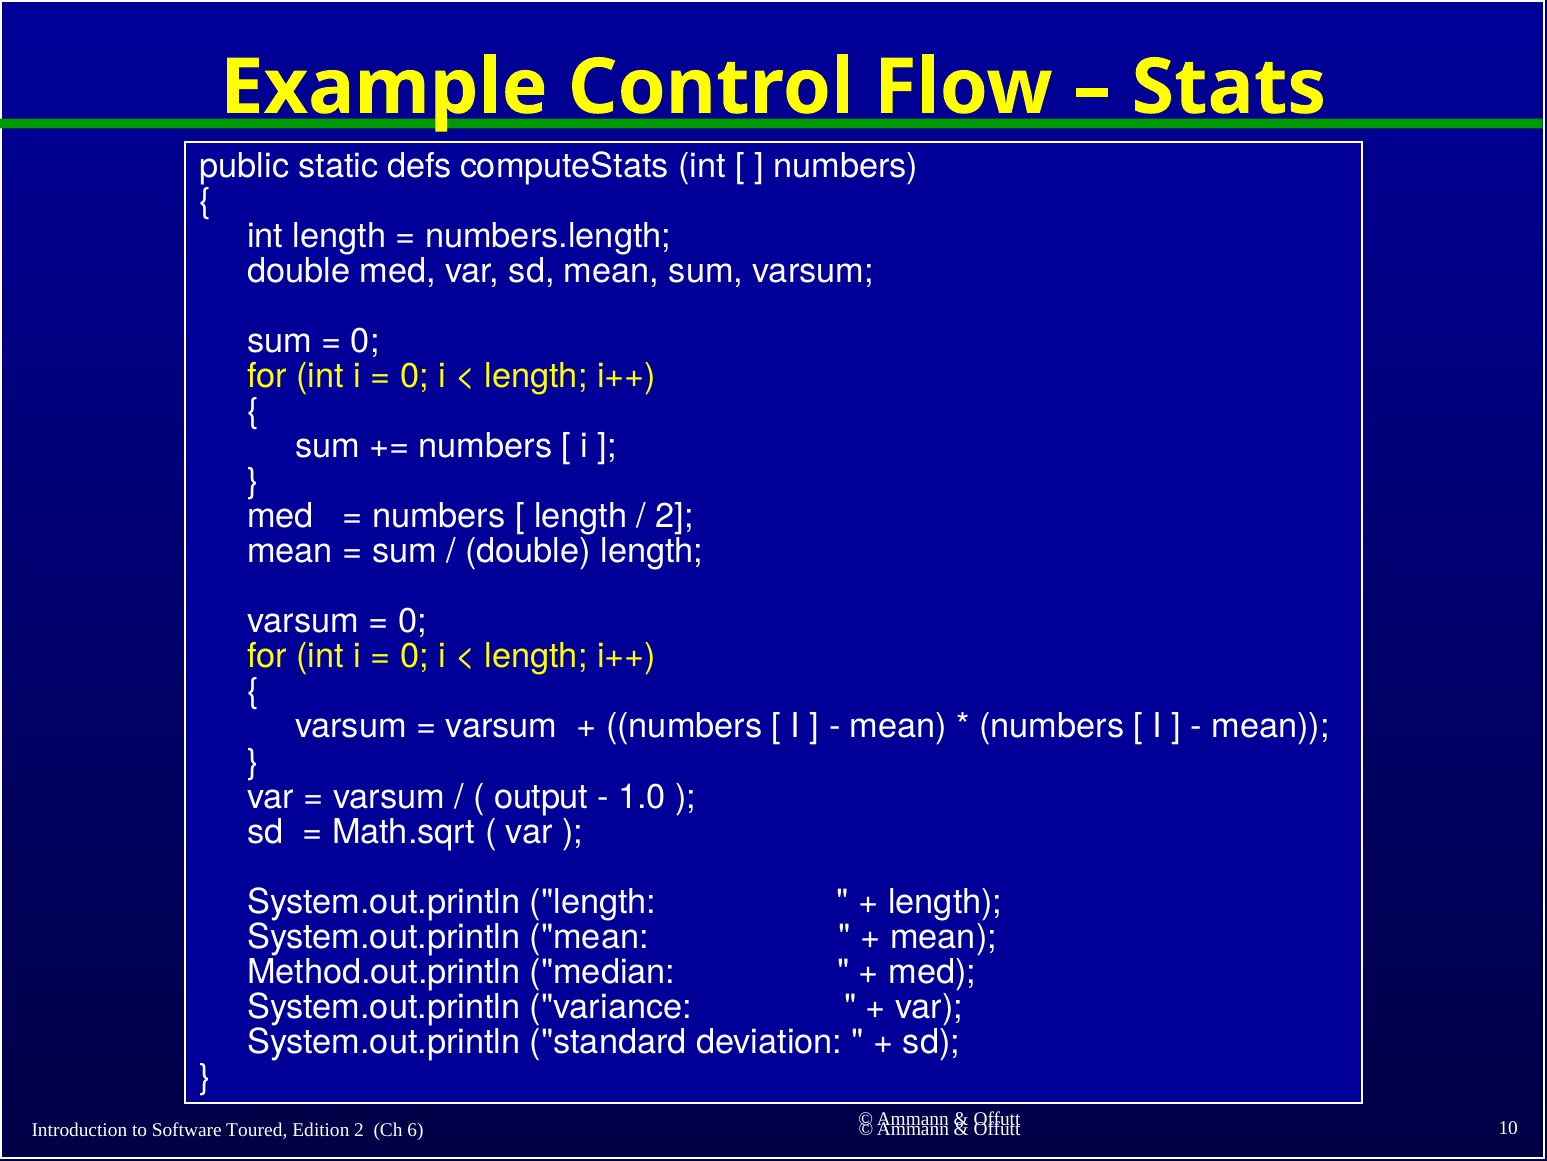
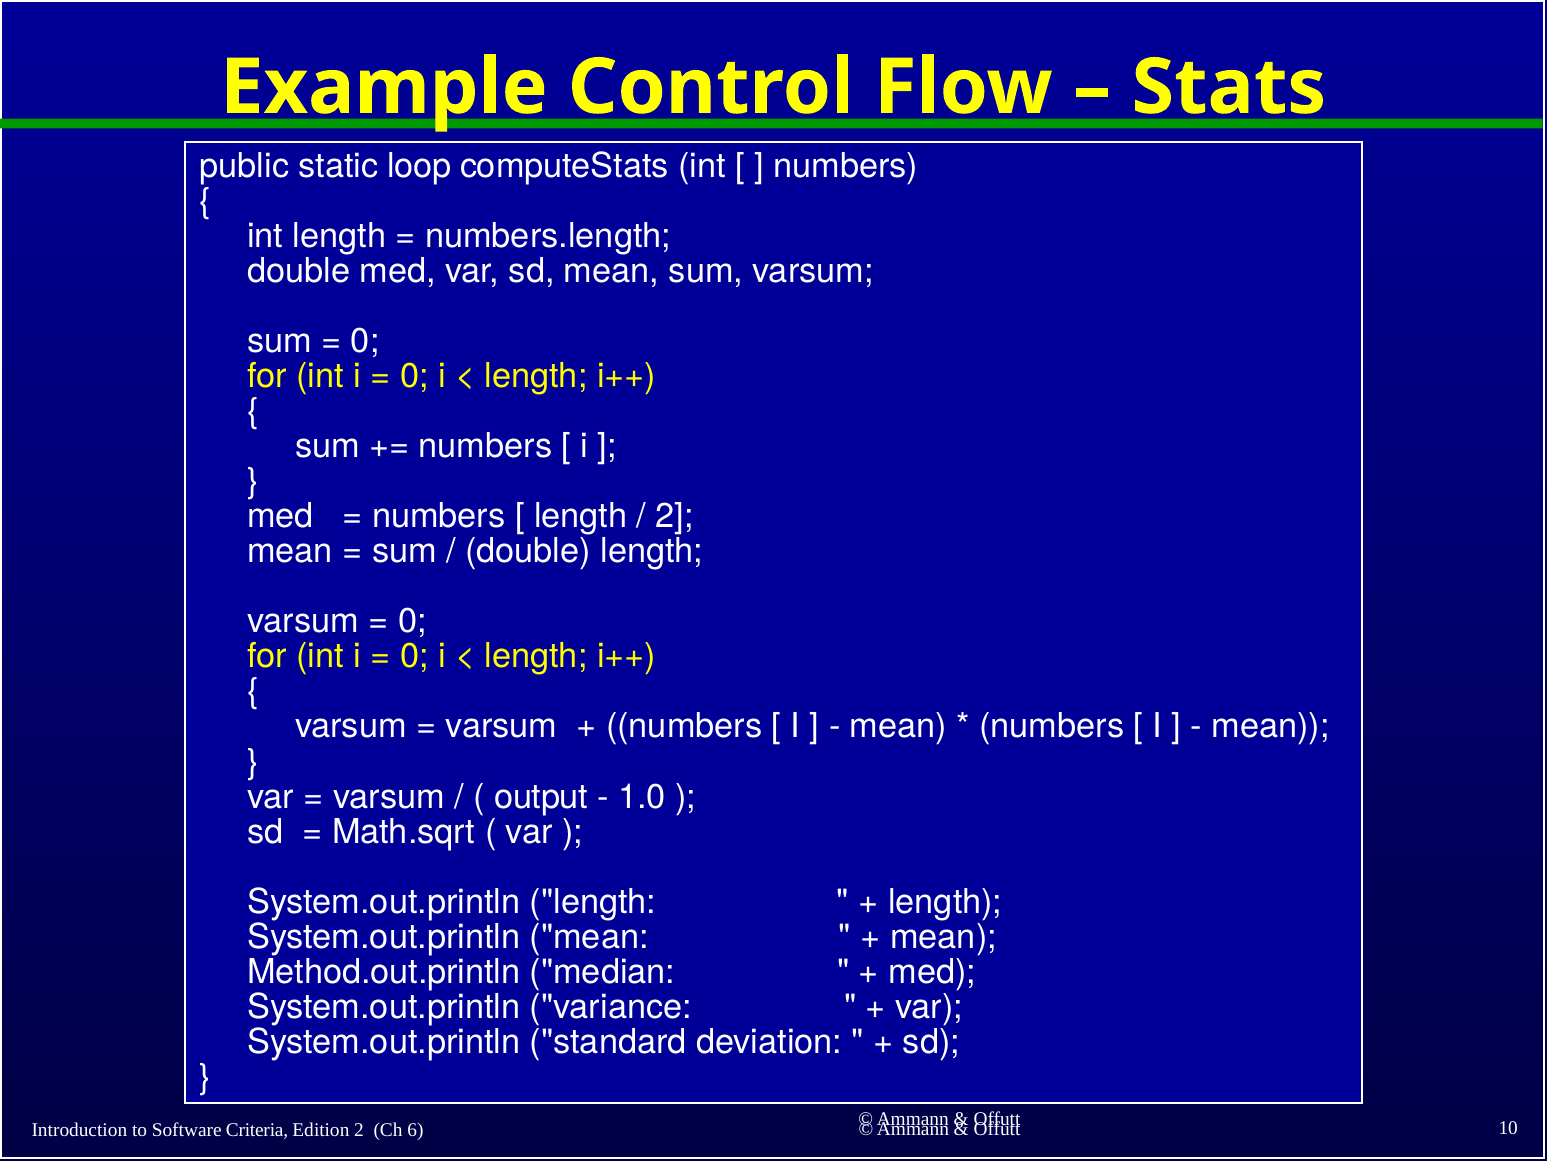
defs: defs -> loop (419, 166)
Toured: Toured -> Criteria (257, 1129)
